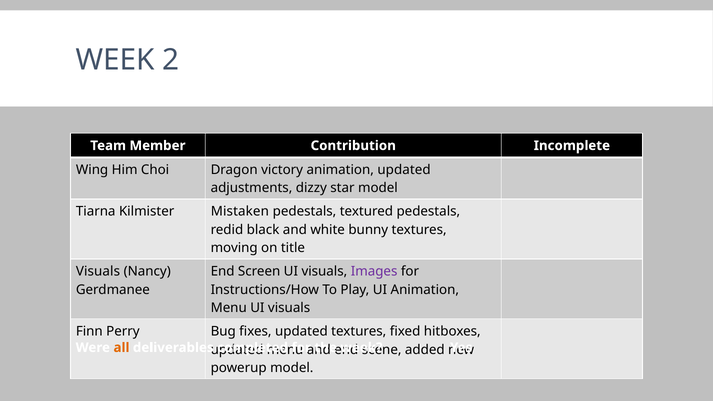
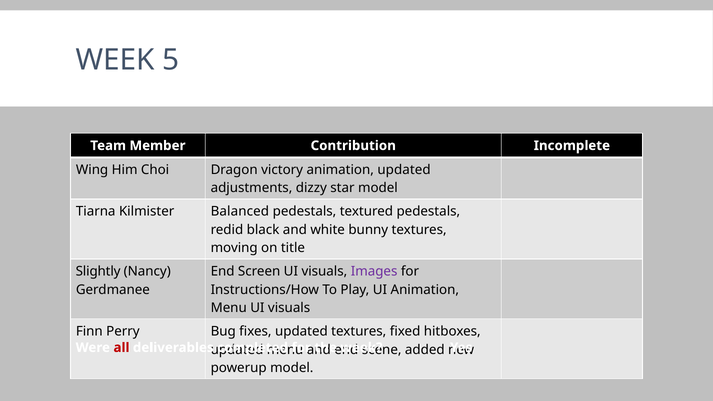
2: 2 -> 5 (171, 60)
Mistaken: Mistaken -> Balanced (240, 212)
Visuals: Visuals -> Slightly (98, 272)
all colour: orange -> red (121, 348)
